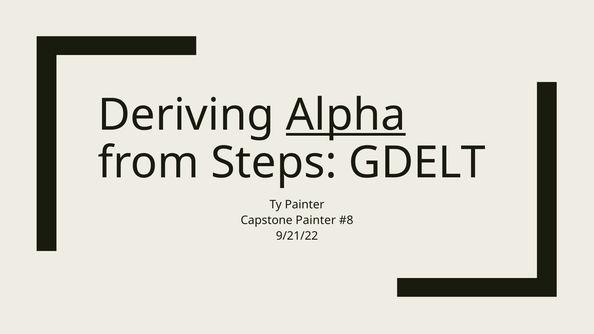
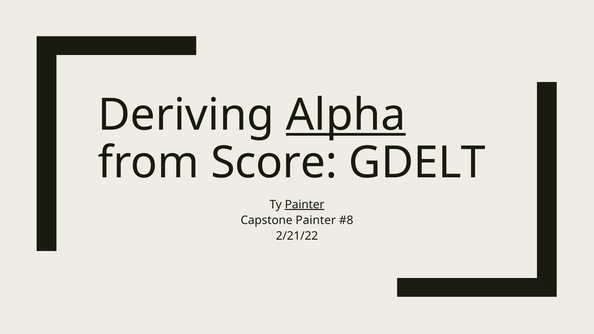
Steps: Steps -> Score (274, 163)
Painter underline: none -> present (305, 205)
9/21/22: 9/21/22 -> 2/21/22 (297, 236)
